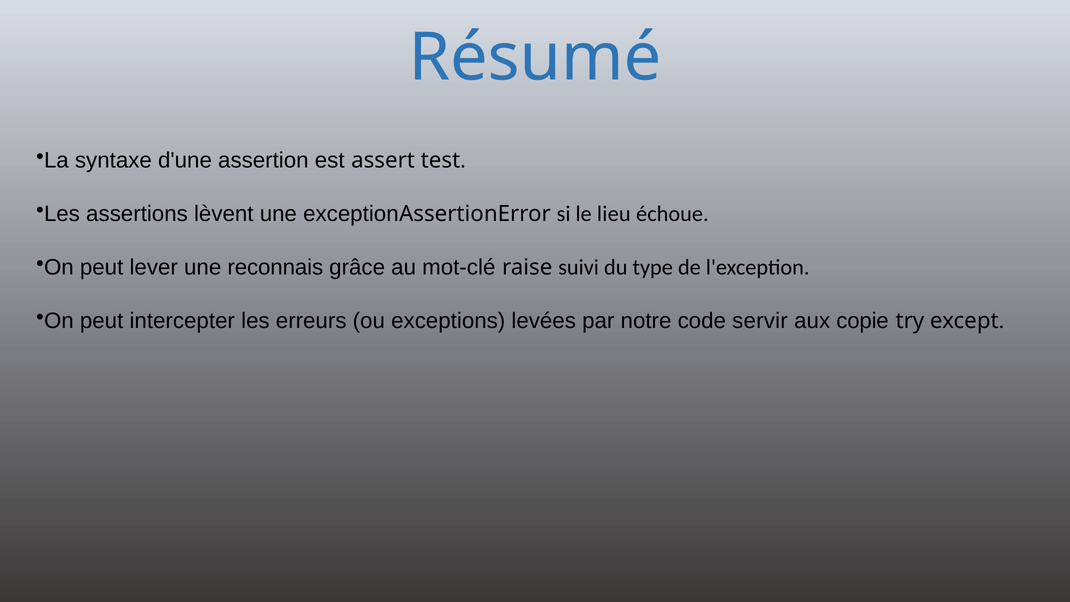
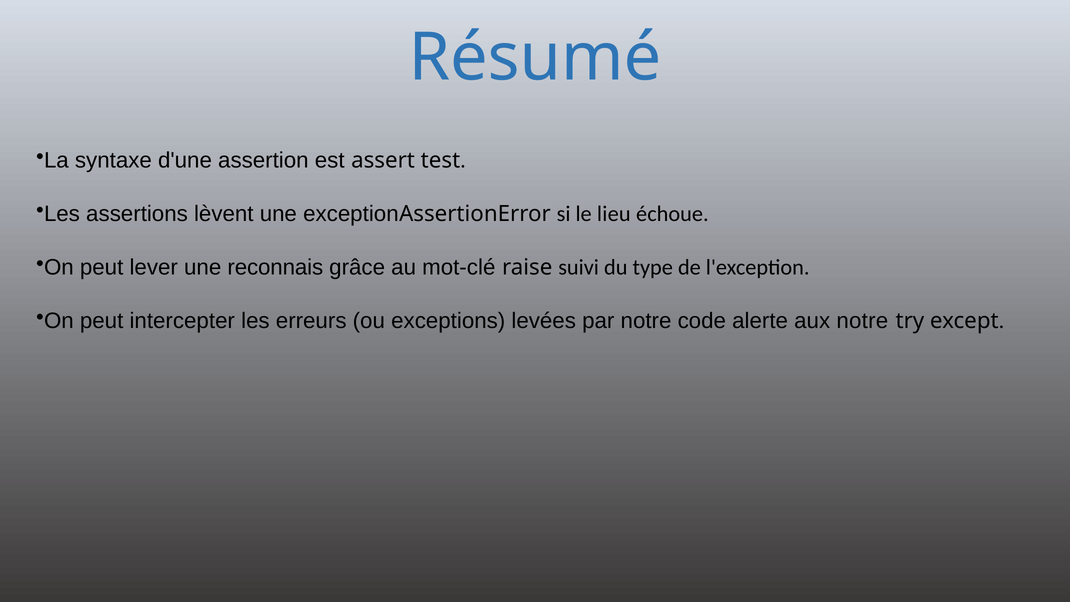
servir: servir -> alerte (760, 321)
aux copie: copie -> notre (862, 321)
